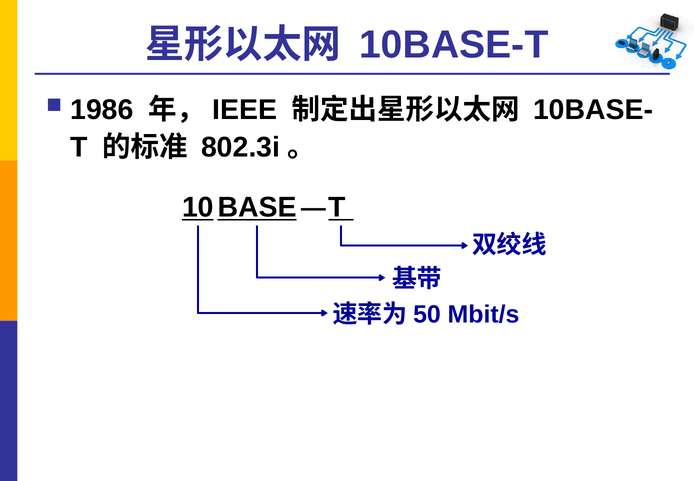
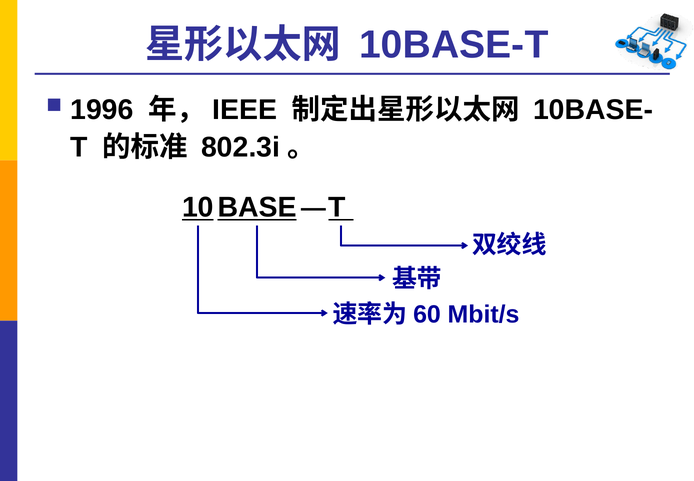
1986: 1986 -> 1996 (102, 110)
50: 50 -> 60 (427, 314)
